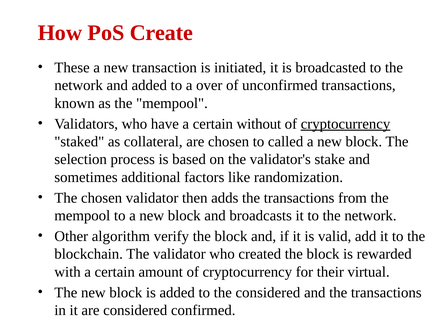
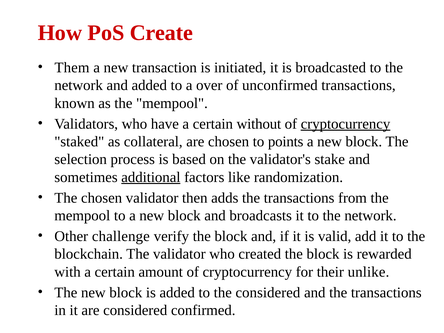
These: These -> Them (72, 68)
called: called -> points (286, 142)
additional underline: none -> present (151, 177)
algorithm: algorithm -> challenge (121, 236)
virtual: virtual -> unlike (369, 272)
